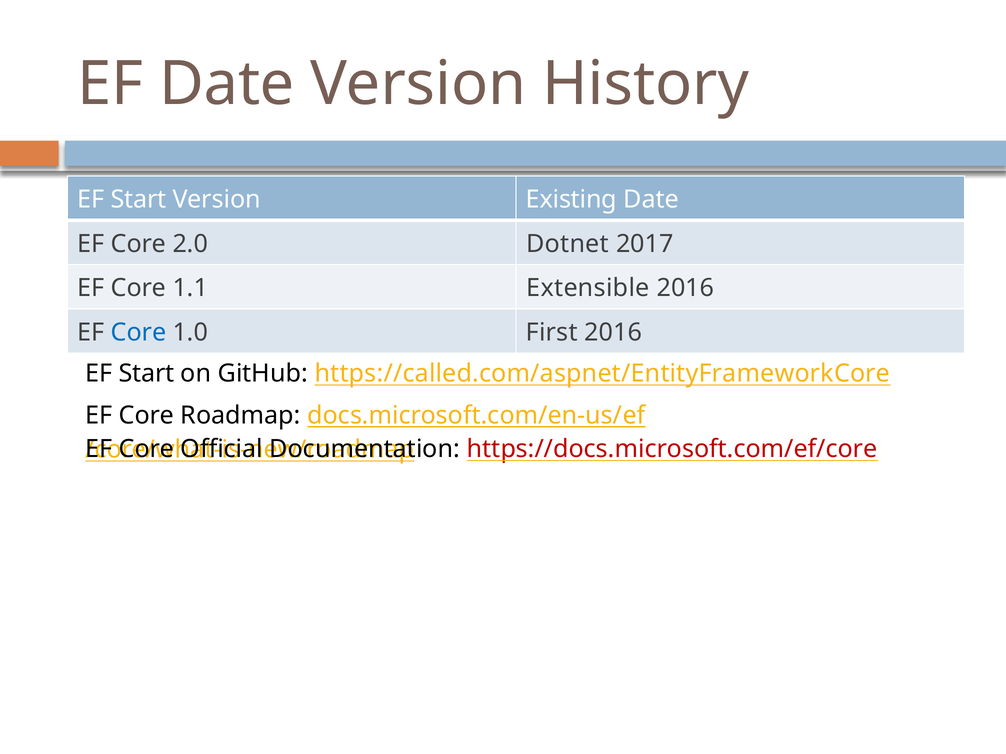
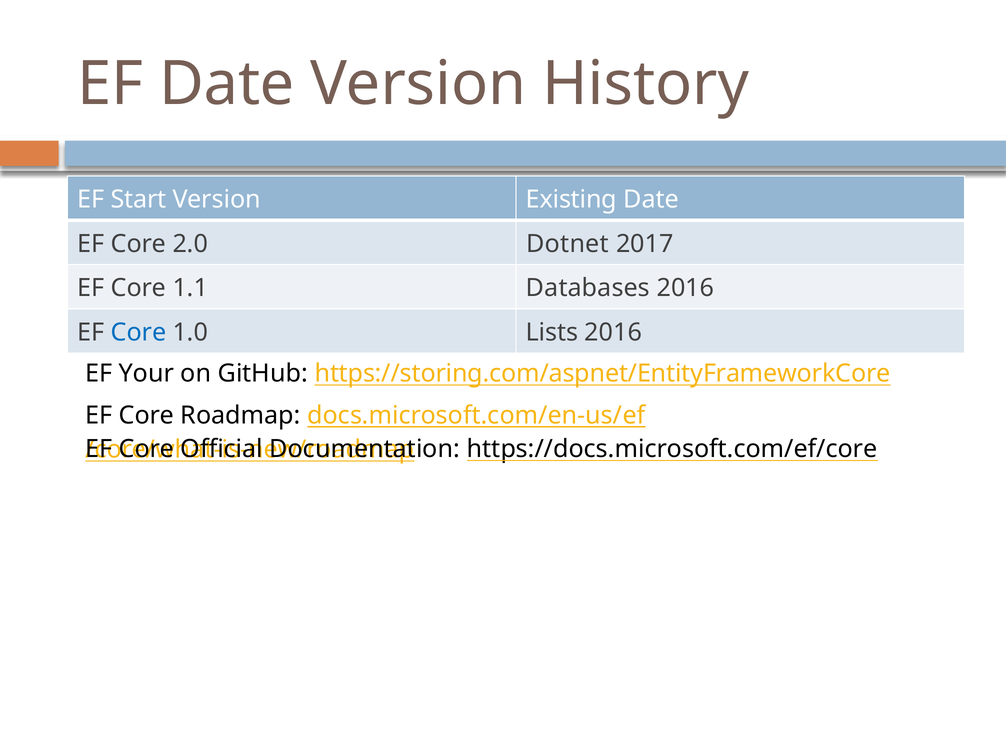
Extensible: Extensible -> Databases (588, 288)
First: First -> Lists (552, 333)
Start: Start -> Your (146, 374)
https://called.com/aspnet/EntityFrameworkCore: https://called.com/aspnet/EntityFrameworkCore -> https://storing.com/aspnet/EntityFrameworkCore (603, 374)
https://docs.microsoft.com/ef/core colour: red -> black (672, 449)
